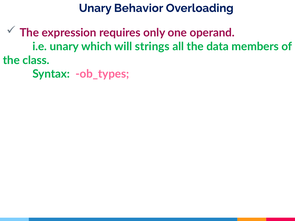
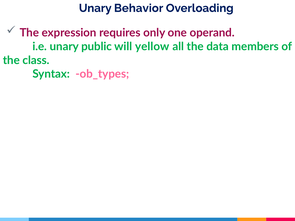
which: which -> public (97, 47)
strings: strings -> yellow (152, 47)
